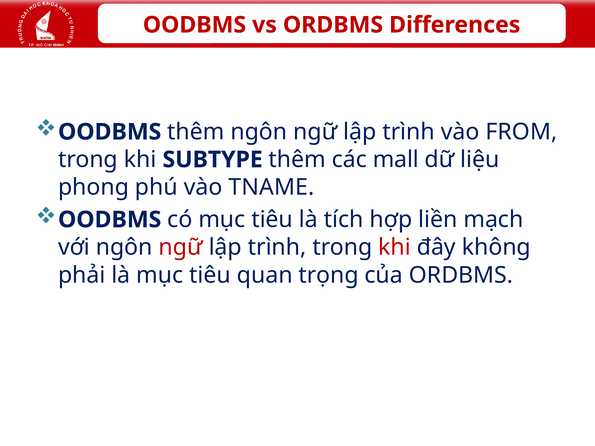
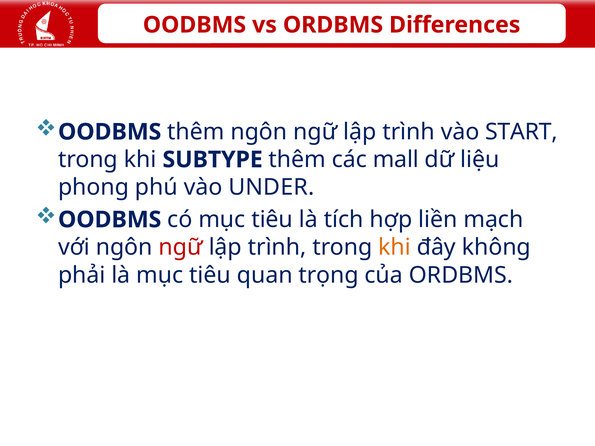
FROM: FROM -> START (521, 132)
TNAME: TNAME -> UNDER (271, 187)
khi colour: red -> orange (395, 247)
